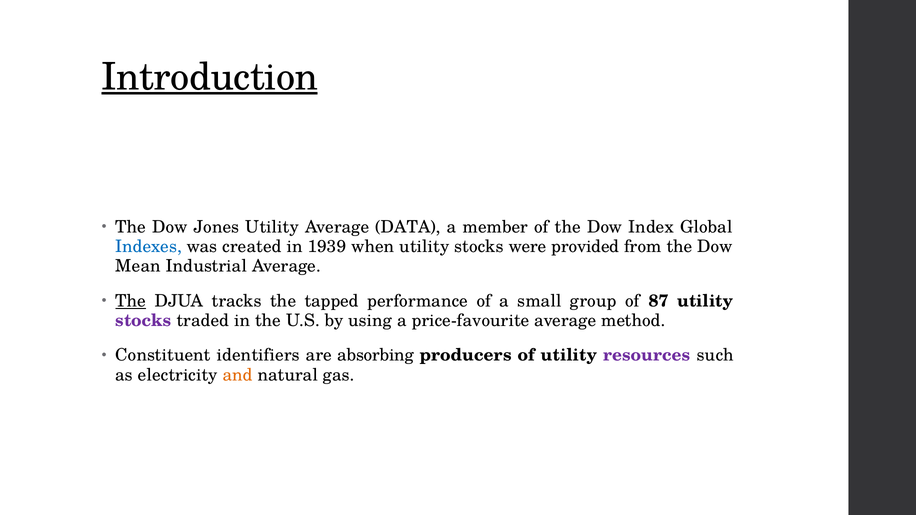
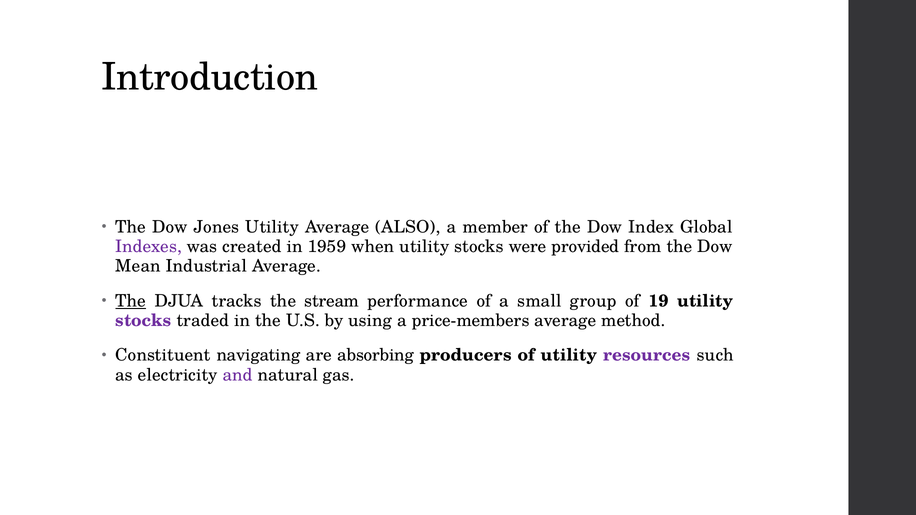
Introduction underline: present -> none (210, 77)
DATA: DATA -> ALSO (408, 227)
Indexes colour: blue -> purple (149, 247)
1939: 1939 -> 1959 (327, 247)
tapped: tapped -> stream (332, 301)
87: 87 -> 19 (659, 301)
price-favourite: price-favourite -> price-members (471, 321)
identifiers: identifiers -> navigating (258, 355)
and colour: orange -> purple (238, 375)
